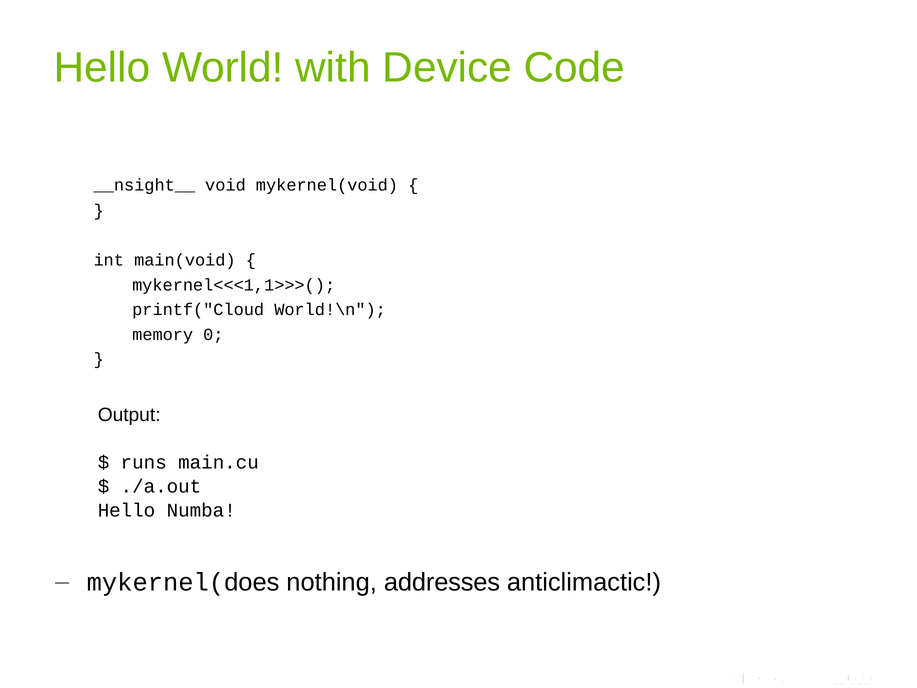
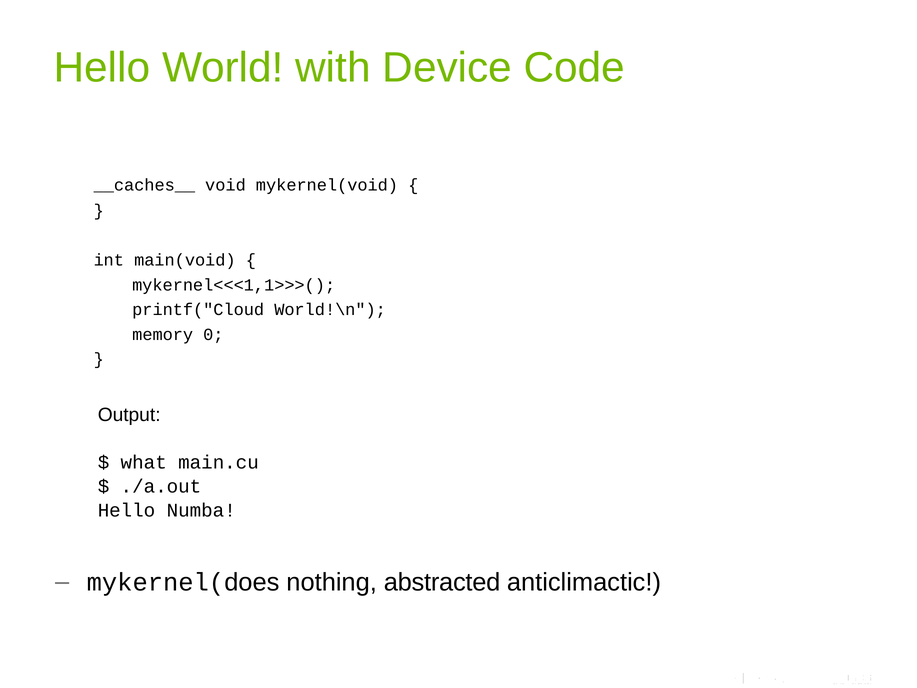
__nsight__: __nsight__ -> __caches__ (144, 185)
runs: runs -> what (144, 462)
addresses: addresses -> abstracted (442, 582)
